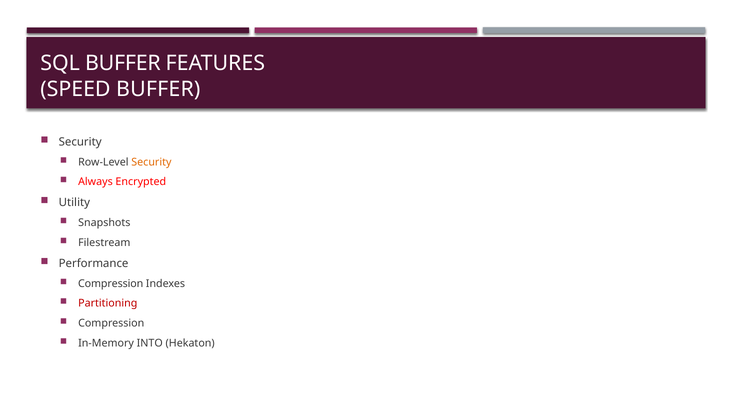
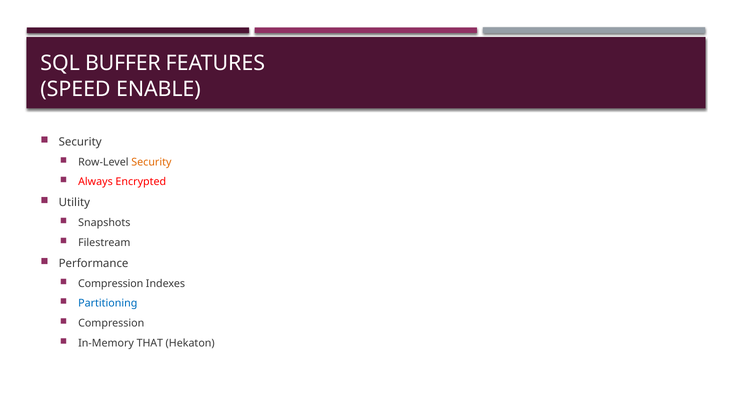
SPEED BUFFER: BUFFER -> ENABLE (158, 89)
Partitioning colour: red -> blue (108, 303)
INTO: INTO -> THAT (150, 343)
